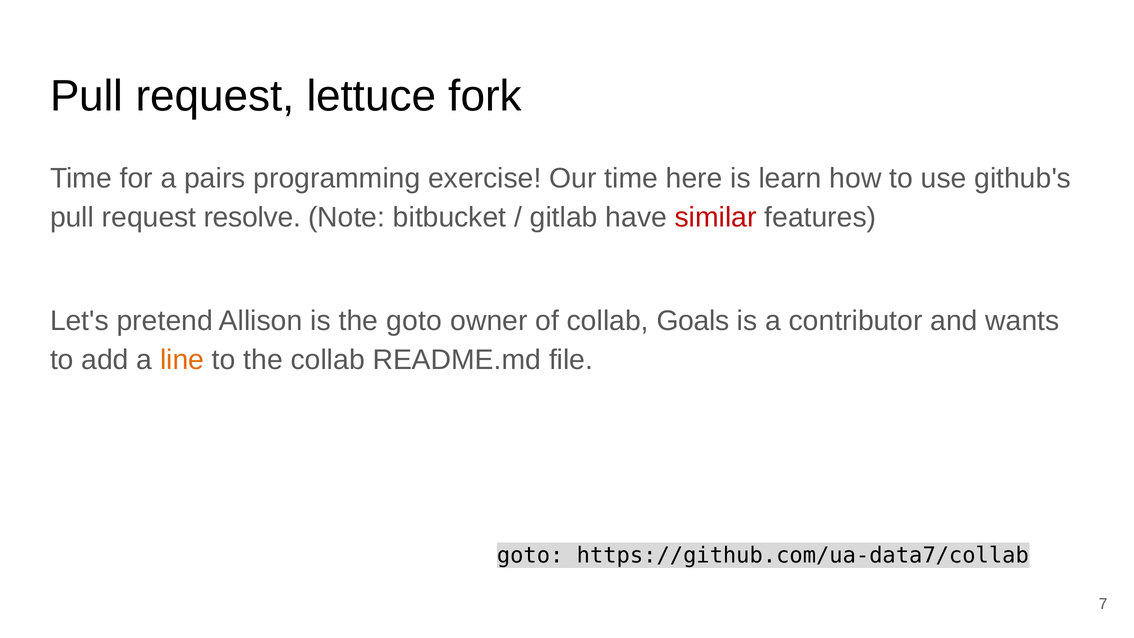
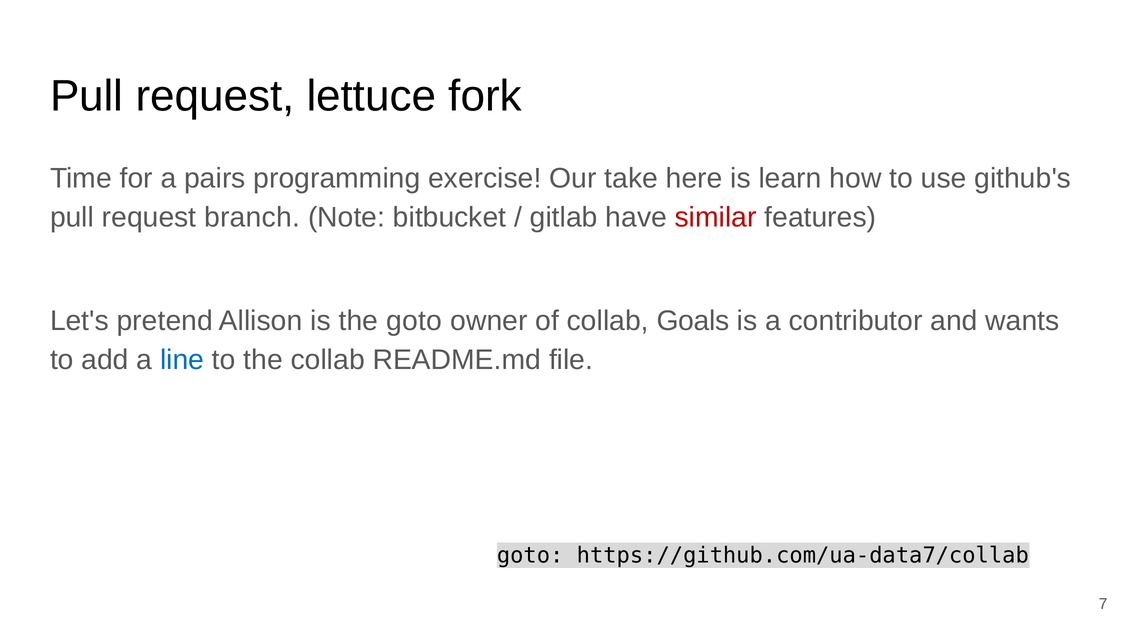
Our time: time -> take (631, 178)
resolve: resolve -> branch (252, 217)
line colour: orange -> blue (182, 360)
